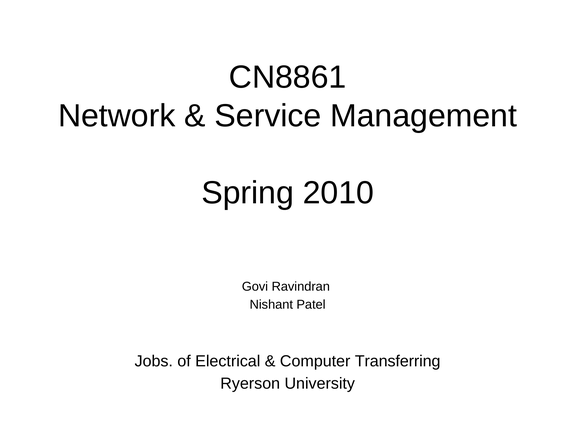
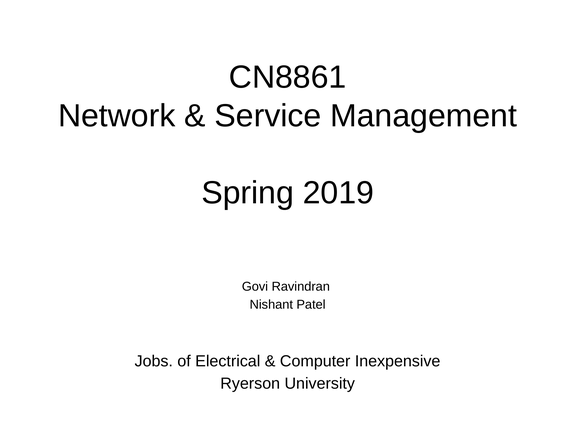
2010: 2010 -> 2019 (338, 193)
Transferring: Transferring -> Inexpensive (398, 361)
